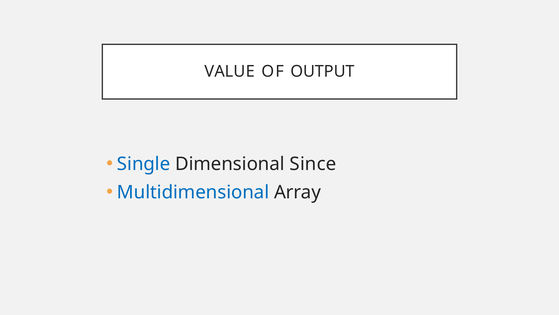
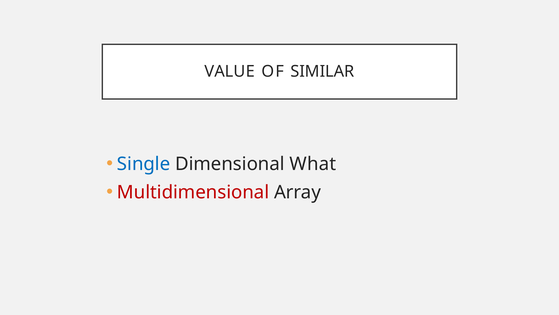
OUTPUT: OUTPUT -> SIMILAR (322, 71)
Since: Since -> What (313, 164)
Multidimensional colour: blue -> red (193, 192)
